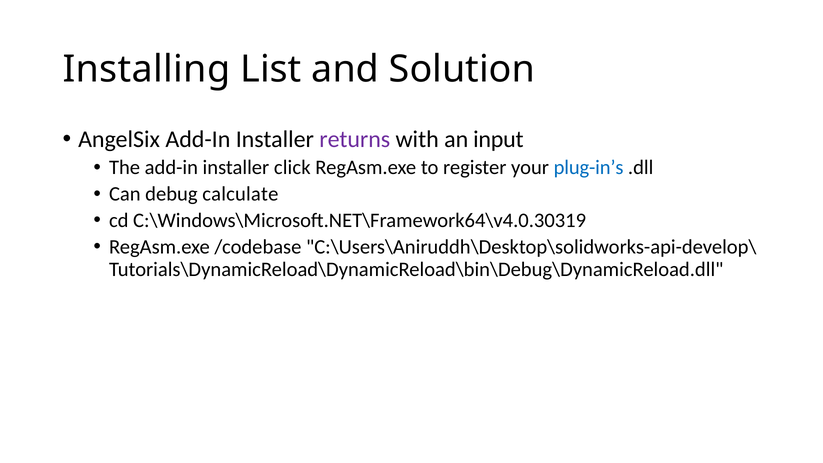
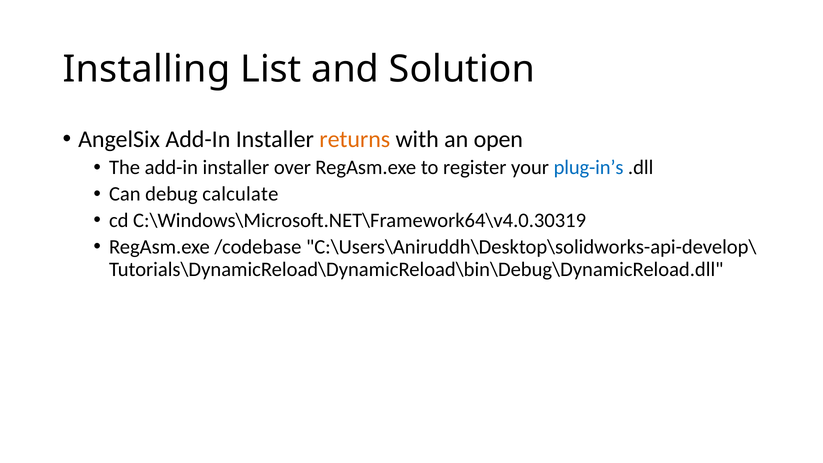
returns colour: purple -> orange (355, 139)
input: input -> open (498, 139)
click: click -> over (292, 168)
